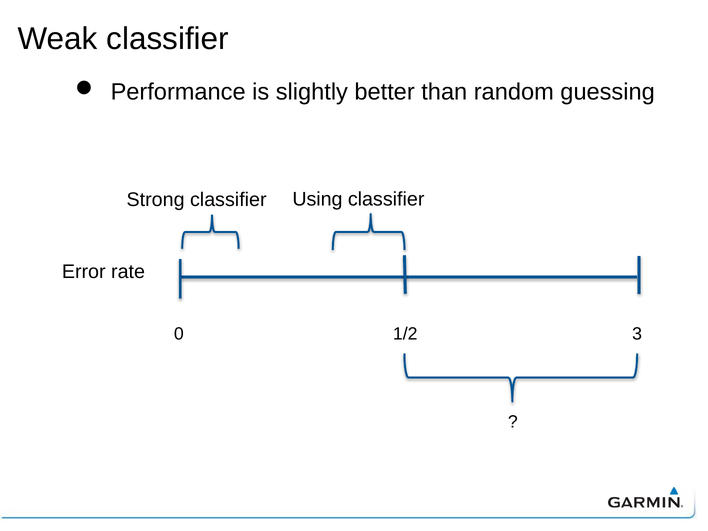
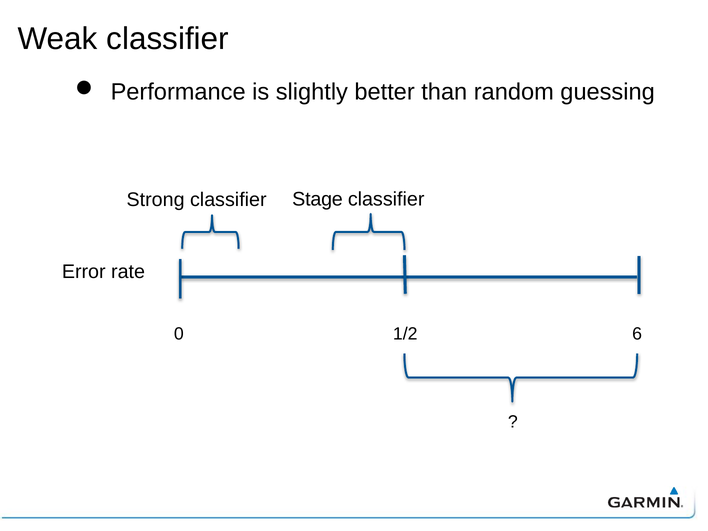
Using: Using -> Stage (318, 199)
3: 3 -> 6 (637, 334)
